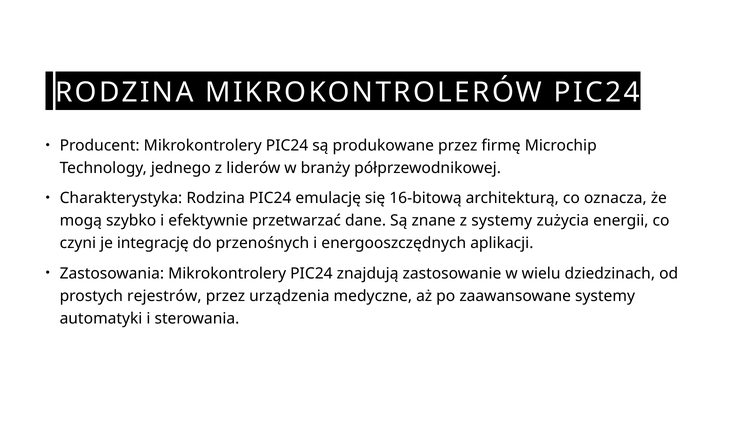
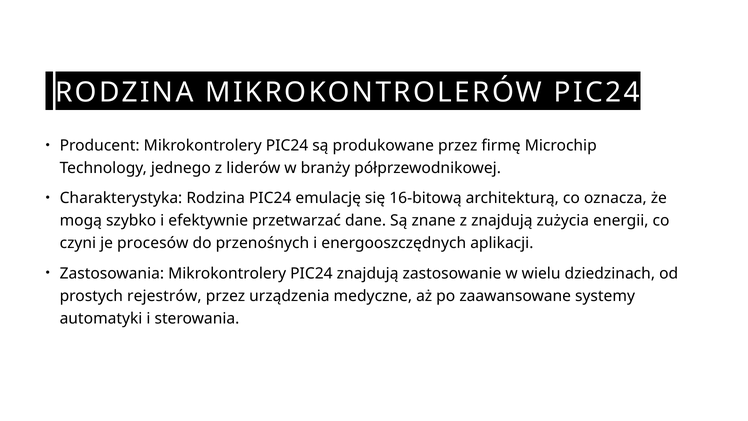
z systemy: systemy -> znajdują (502, 221)
integrację: integrację -> procesów (153, 243)
